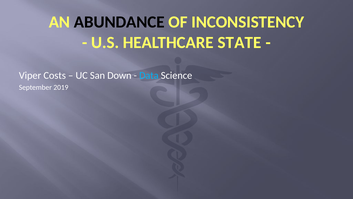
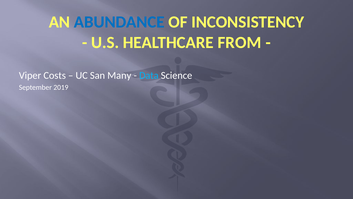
ABUNDANCE colour: black -> blue (119, 22)
STATE: STATE -> FROM (240, 42)
Down: Down -> Many (119, 75)
